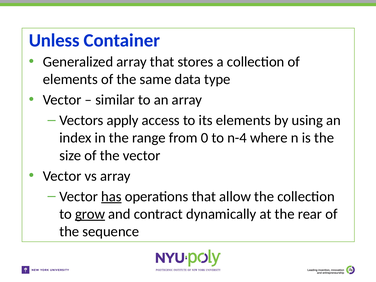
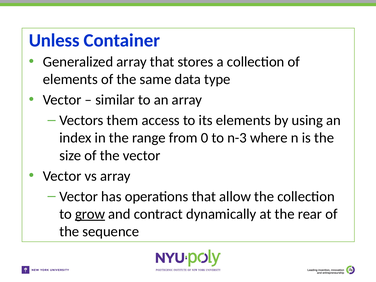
apply: apply -> them (122, 120)
n-4: n-4 -> n-3 (237, 138)
has underline: present -> none (111, 196)
